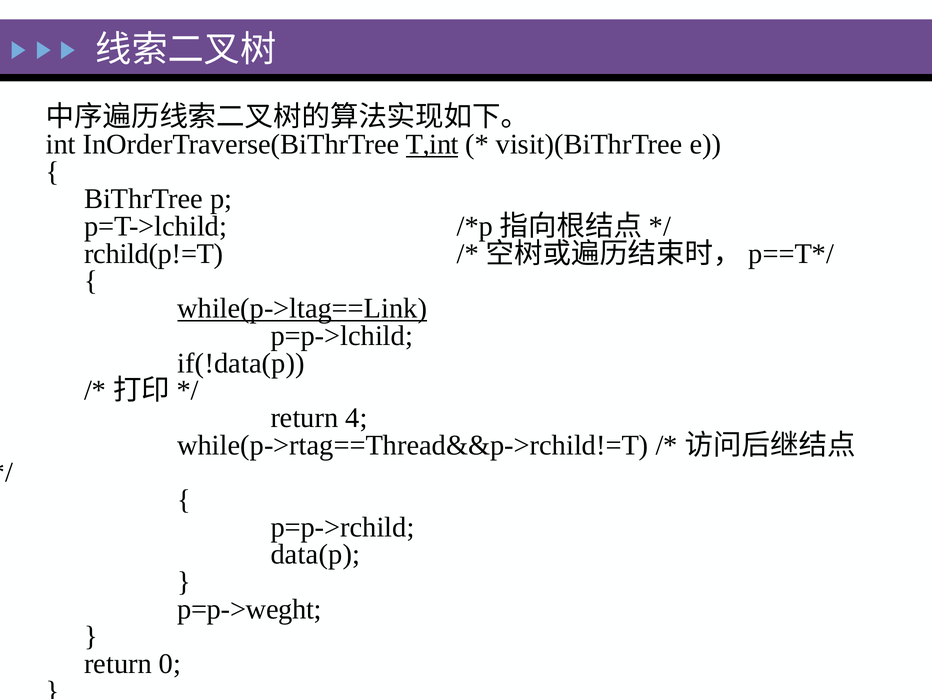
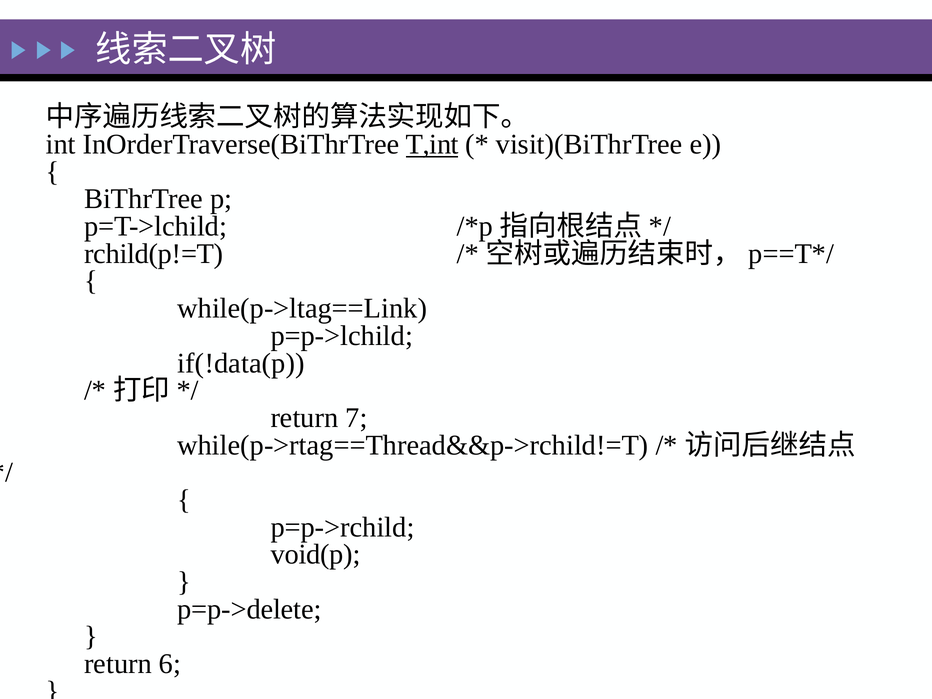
while(p->ltag==Link underline: present -> none (302, 308)
4: 4 -> 7 (356, 418)
data(p: data(p -> void(p (316, 554)
p=p->weght: p=p->weght -> p=p->delete (249, 609)
0: 0 -> 6 (170, 664)
